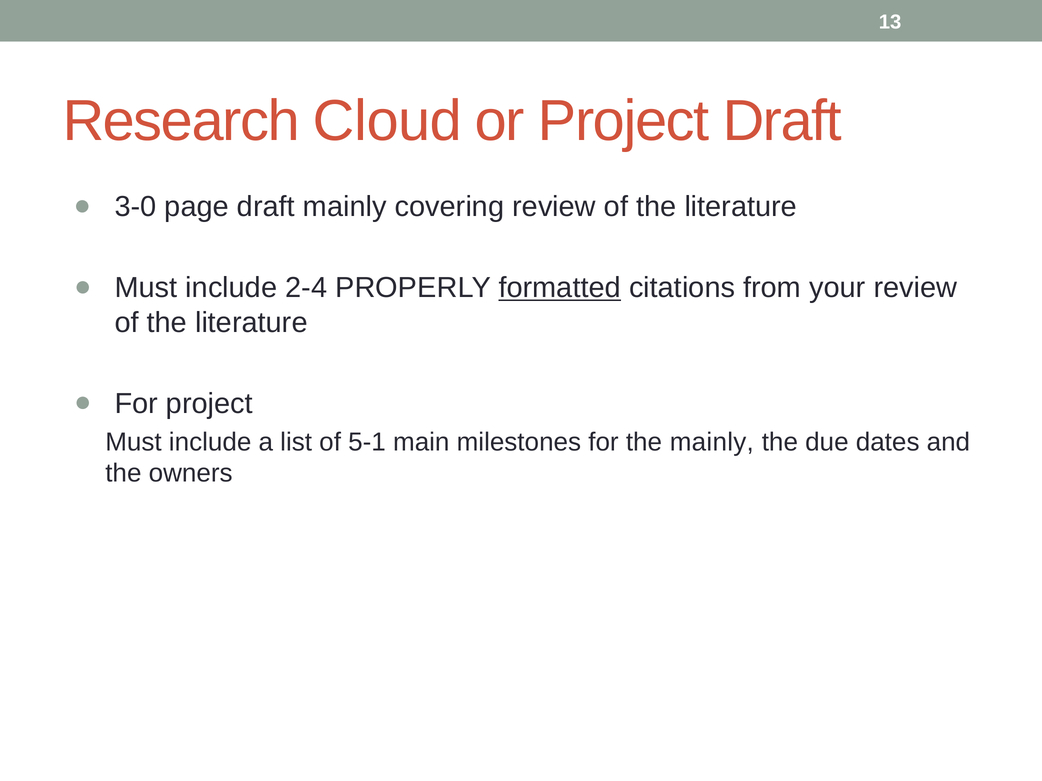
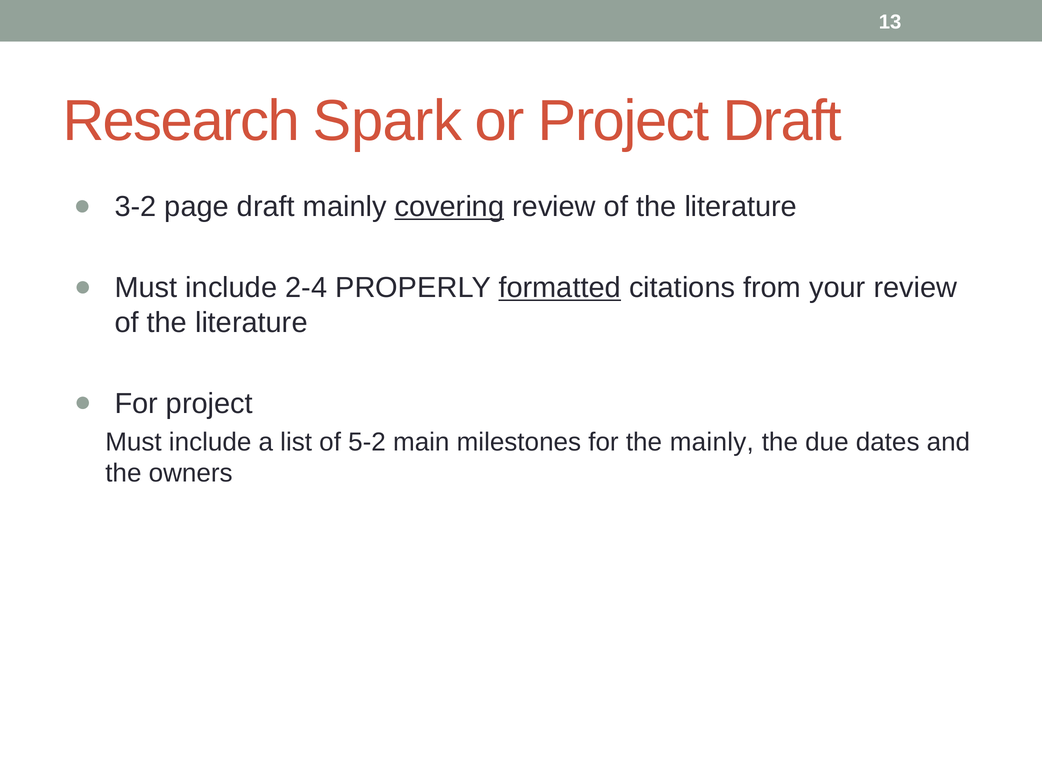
Cloud: Cloud -> Spark (388, 121)
3-0: 3-0 -> 3-2 (136, 207)
covering underline: none -> present (449, 207)
5-1: 5-1 -> 5-2 (367, 442)
